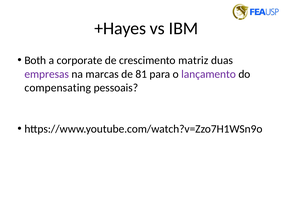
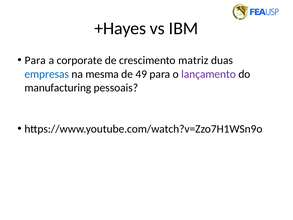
Both: Both -> Para (35, 60)
empresas colour: purple -> blue (47, 74)
marcas: marcas -> mesma (102, 74)
81: 81 -> 49 (141, 74)
compensating: compensating -> manufacturing (58, 88)
